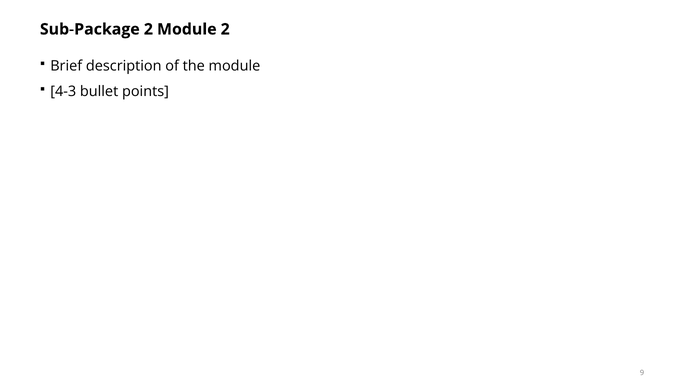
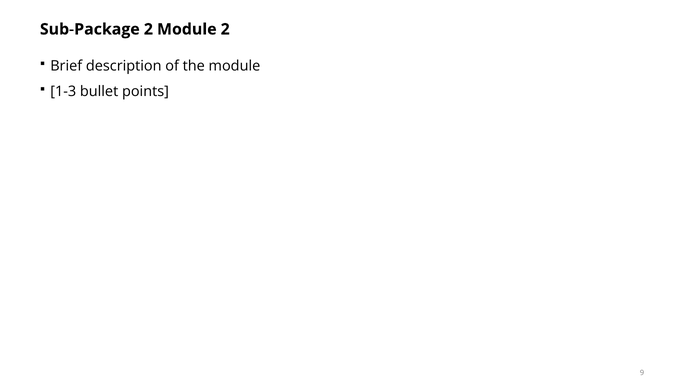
4-3: 4-3 -> 1-3 (63, 92)
